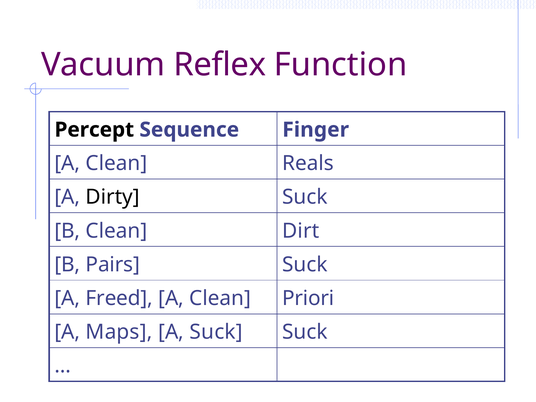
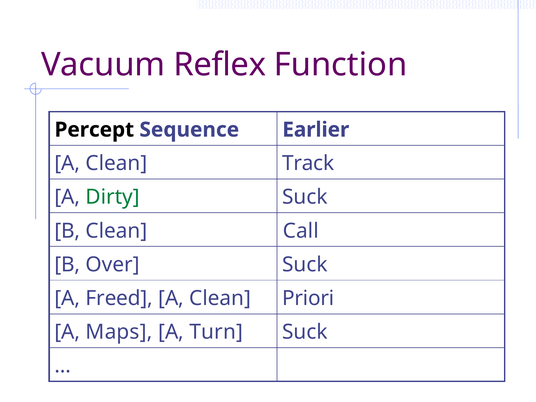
Finger: Finger -> Earlier (316, 130)
Reals: Reals -> Track (308, 163)
Dirty colour: black -> green (113, 197)
Dirt: Dirt -> Call (301, 231)
Pairs: Pairs -> Over (113, 265)
A Suck: Suck -> Turn (216, 332)
